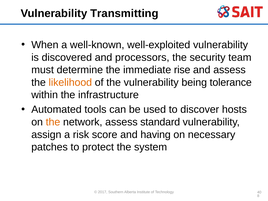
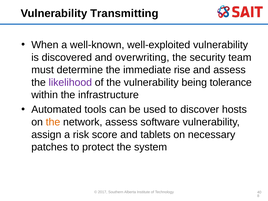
processors: processors -> overwriting (142, 57)
likelihood colour: orange -> purple (70, 82)
standard: standard -> software (160, 122)
having: having -> tablets (156, 135)
